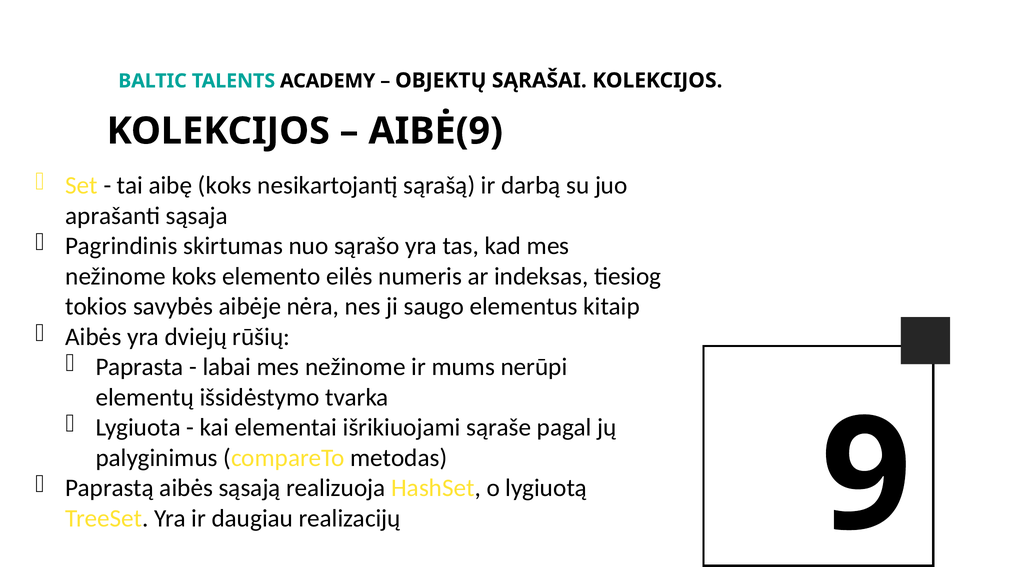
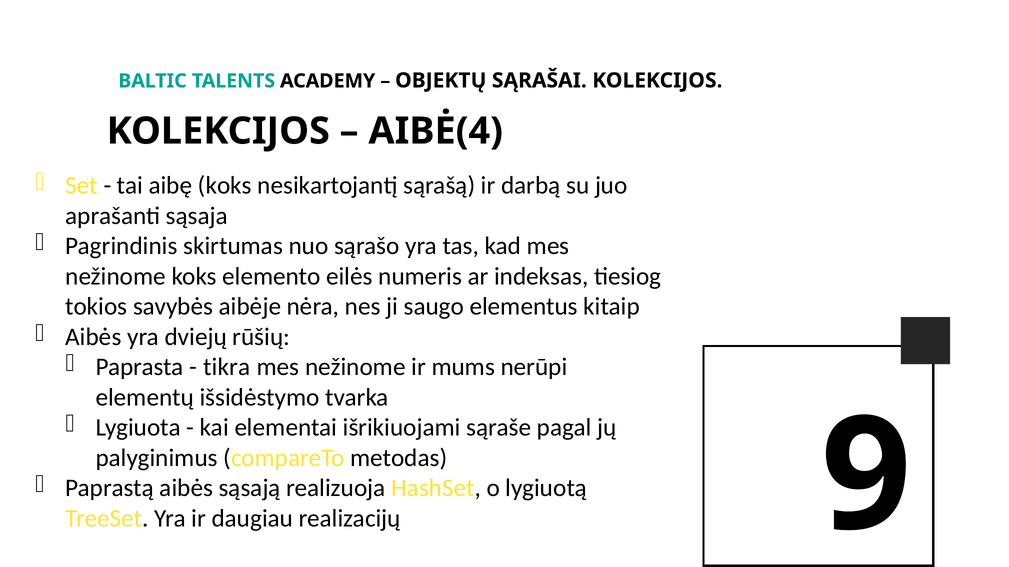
AIBĖ(9: AIBĖ(9 -> AIBĖ(4 (436, 131)
labai: labai -> tikra (227, 367)
